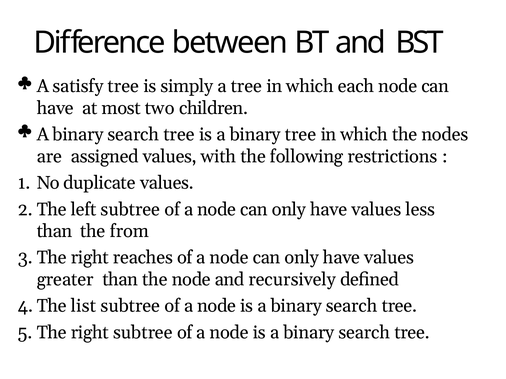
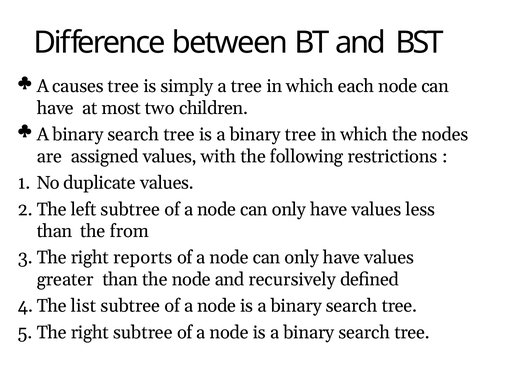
satisfy: satisfy -> causes (78, 86)
reaches: reaches -> reports (143, 258)
